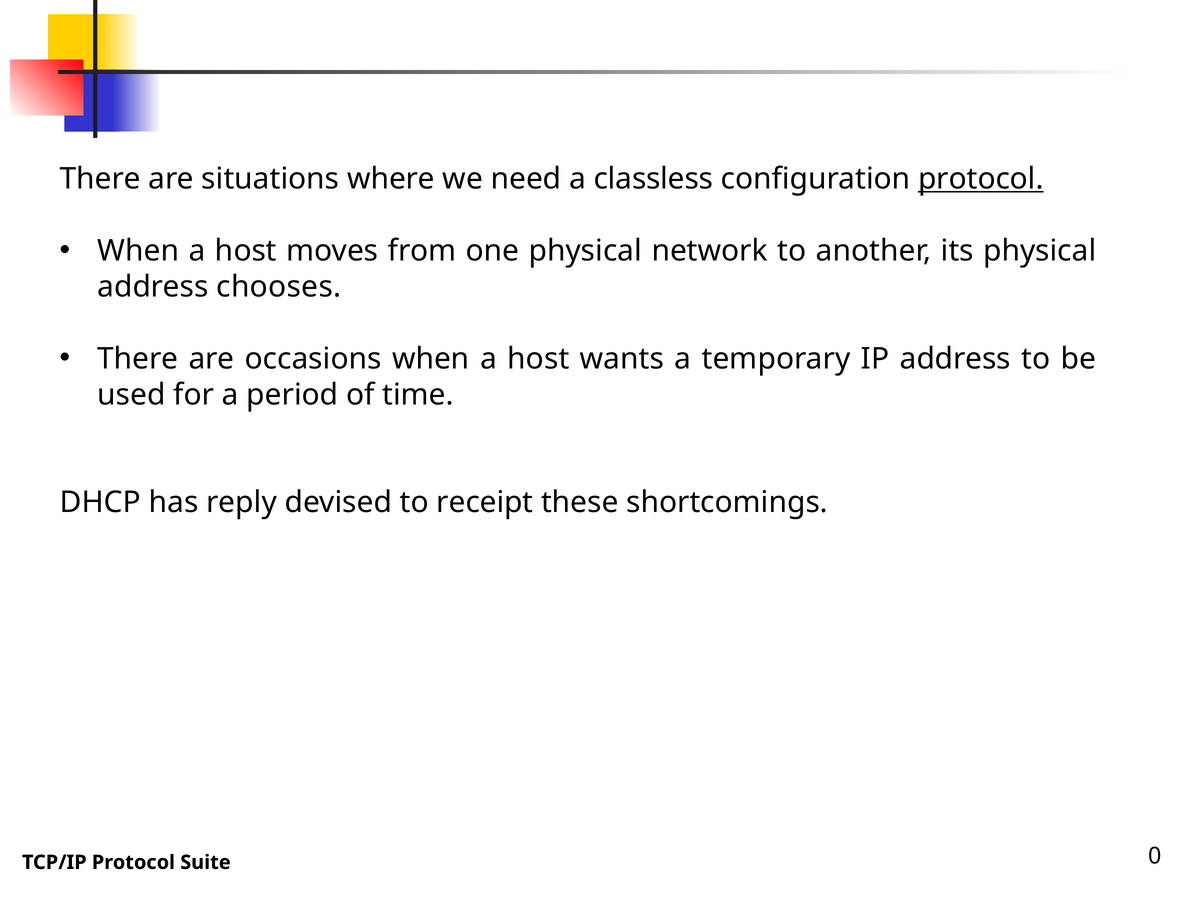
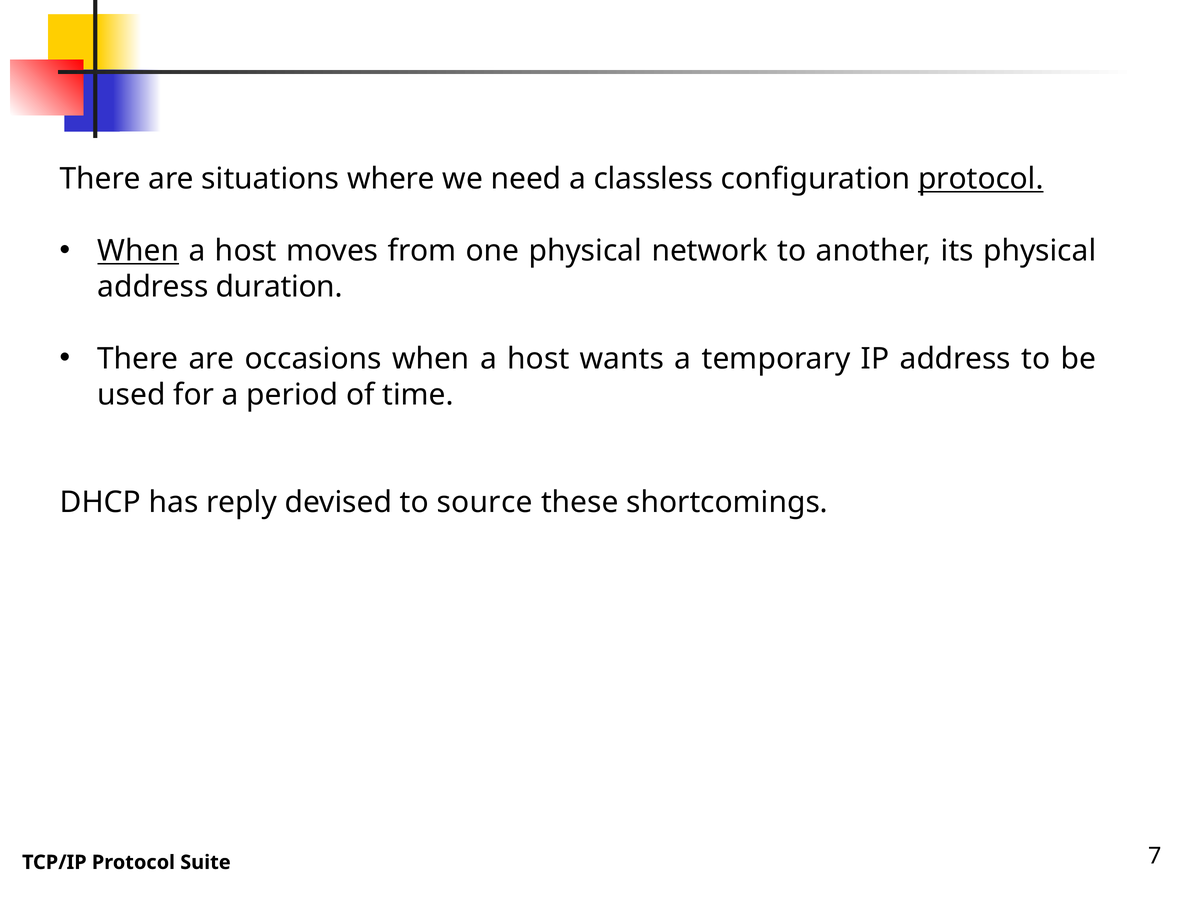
When underline: none -> present (138, 251)
chooses: chooses -> duration (279, 287)
receipt: receipt -> source (485, 503)
0: 0 -> 7 (1155, 856)
